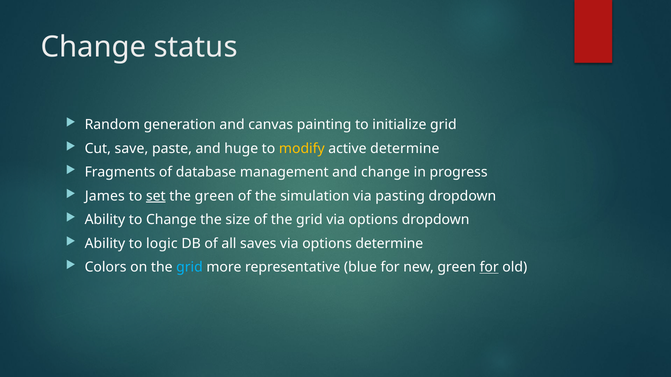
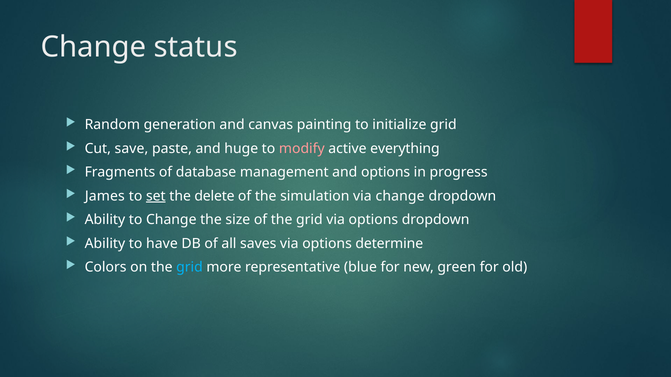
modify colour: yellow -> pink (302, 149)
active determine: determine -> everything (405, 149)
and change: change -> options (386, 172)
the green: green -> delete (215, 196)
via pasting: pasting -> change (400, 196)
logic: logic -> have (162, 244)
for underline: present -> none (489, 268)
